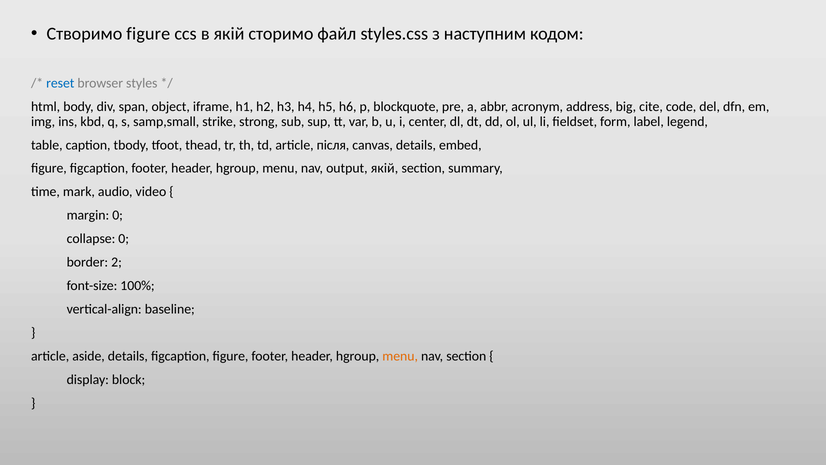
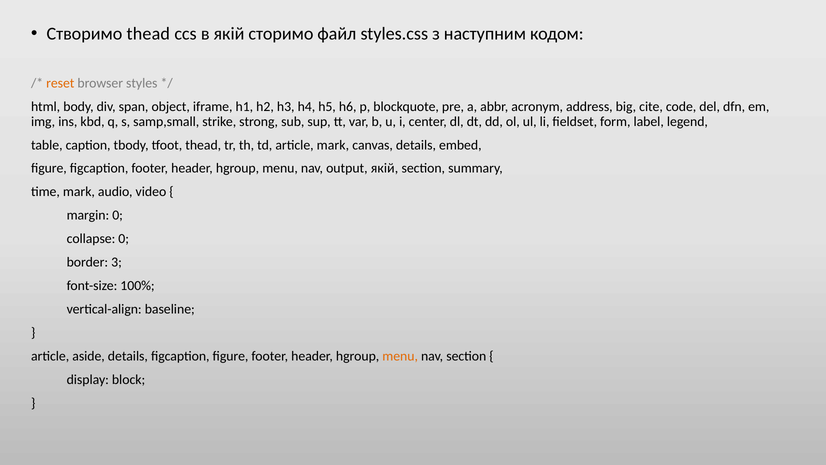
Створимо figure: figure -> thead (148, 34)
reset colour: blue -> orange (60, 83)
article після: після -> mark (333, 145)
2: 2 -> 3 (117, 262)
